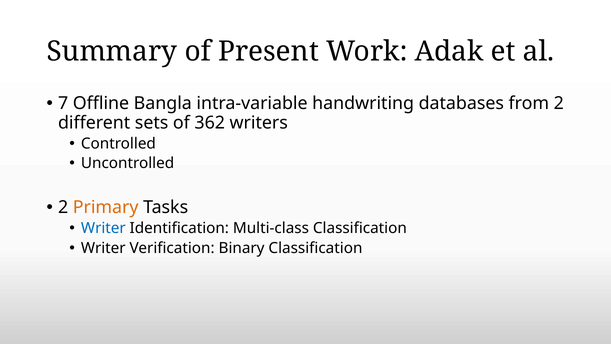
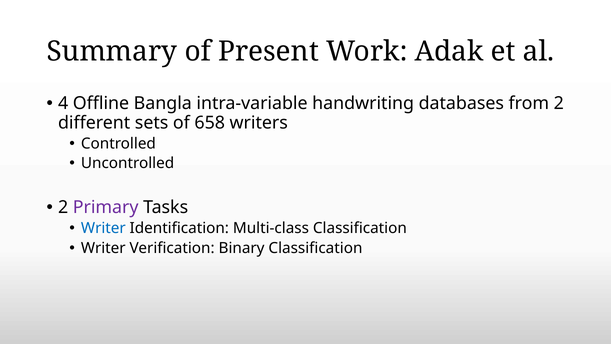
7: 7 -> 4 (63, 103)
362: 362 -> 658 (210, 123)
Primary colour: orange -> purple (106, 207)
